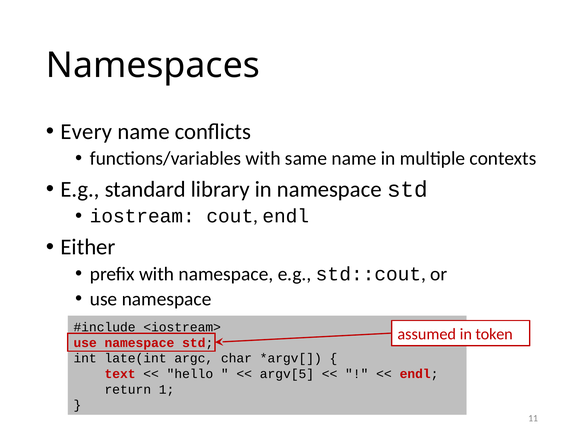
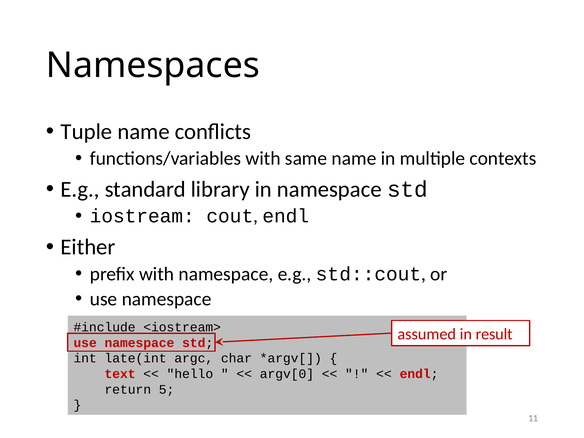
Every: Every -> Tuple (86, 132)
token: token -> result (494, 334)
argv[5: argv[5 -> argv[0 (287, 374)
1: 1 -> 5 (167, 389)
